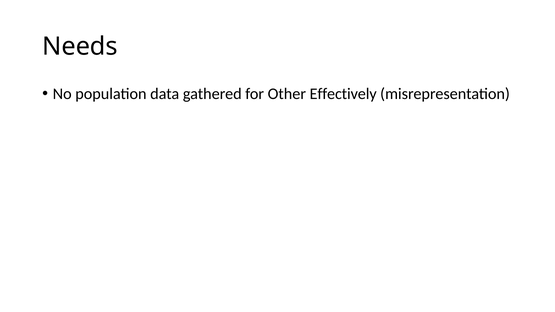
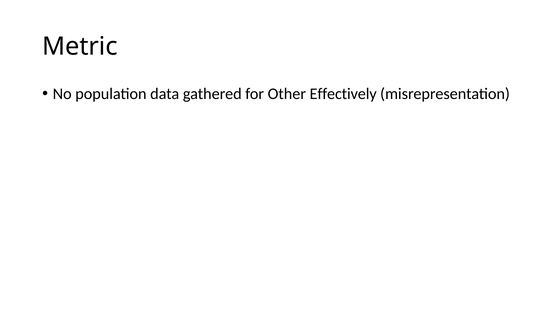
Needs: Needs -> Metric (80, 47)
